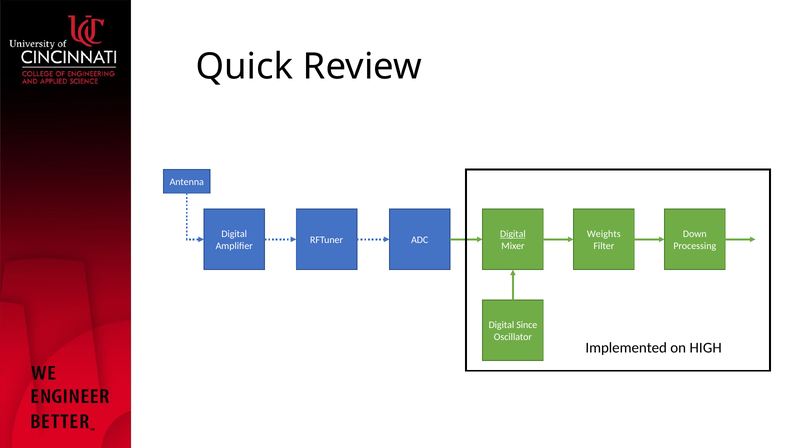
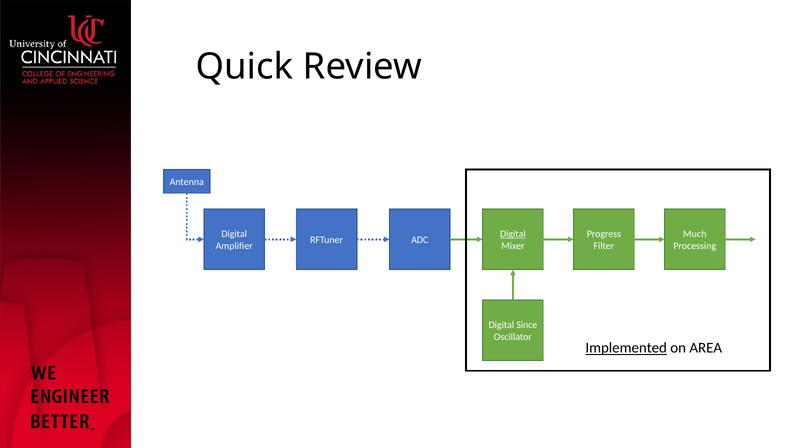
Weights: Weights -> Progress (604, 234)
Down: Down -> Much (695, 234)
Implemented underline: none -> present (626, 348)
HIGH: HIGH -> AREA (706, 348)
